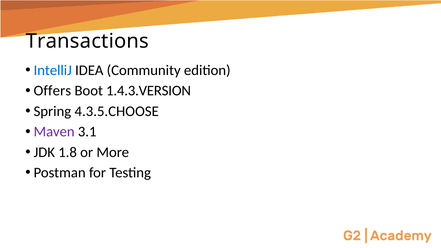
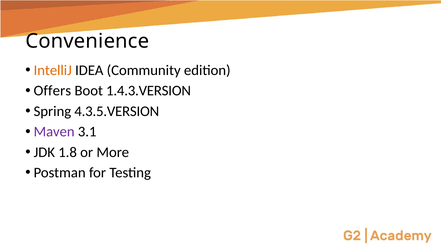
Transactions: Transactions -> Convenience (87, 41)
IntelliJ colour: blue -> orange (53, 70)
4.3.5.CHOOSE: 4.3.5.CHOOSE -> 4.3.5.VERSION (117, 111)
